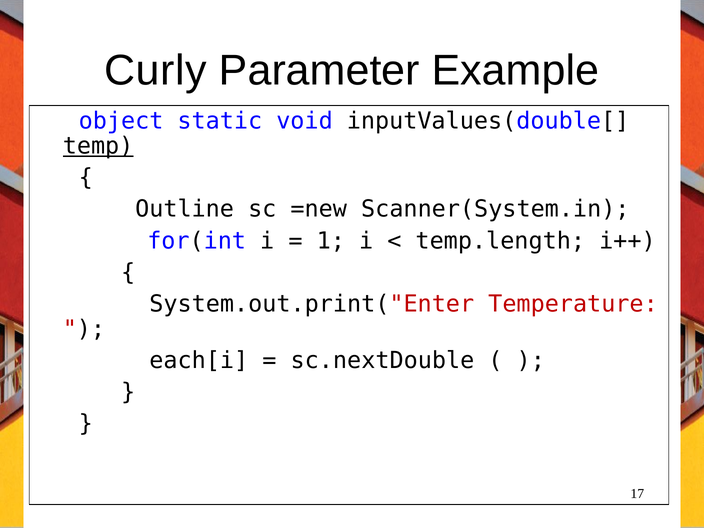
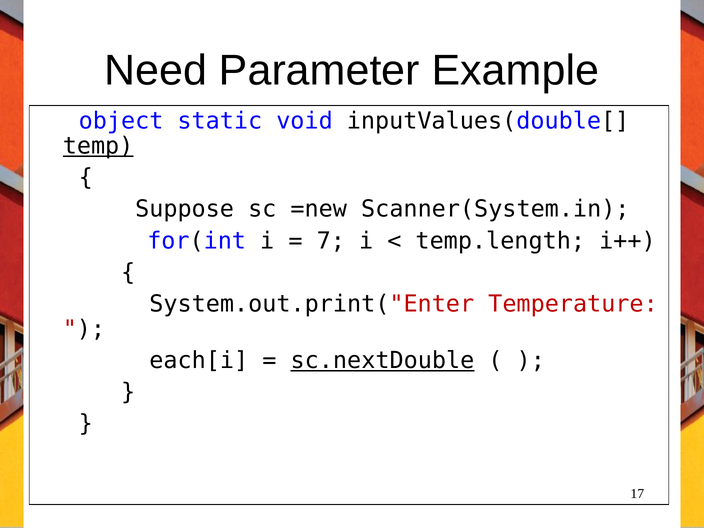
Curly: Curly -> Need (156, 70)
Outline: Outline -> Suppose (185, 209)
1: 1 -> 7 (331, 241)
sc.nextDouble underline: none -> present (382, 360)
